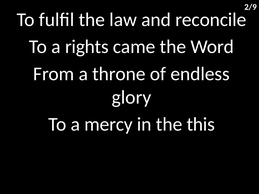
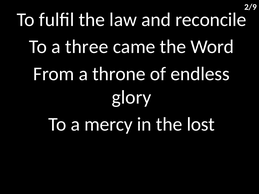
rights: rights -> three (87, 47)
this: this -> lost (201, 125)
